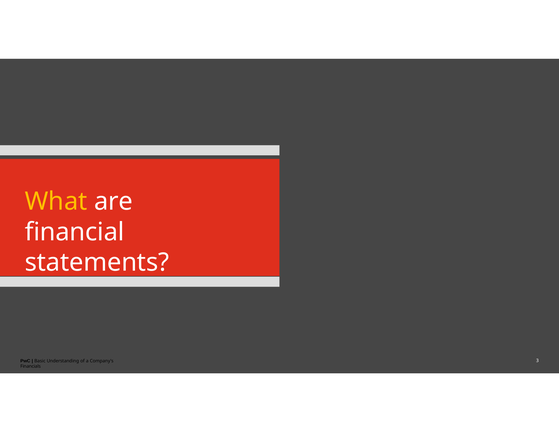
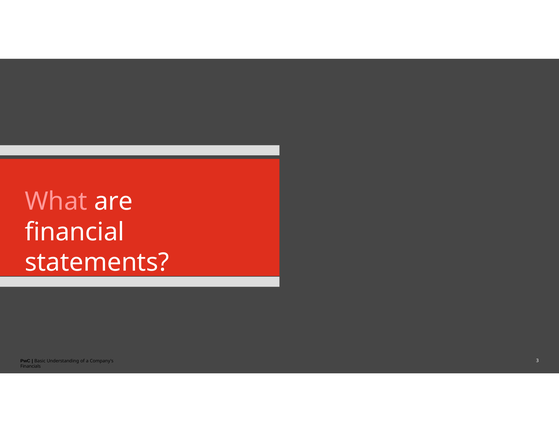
What colour: yellow -> pink (56, 201)
